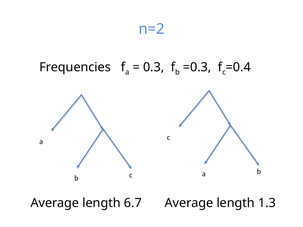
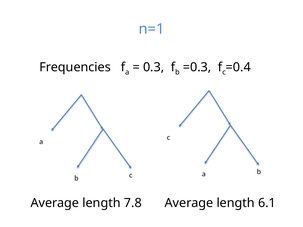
n=2: n=2 -> n=1 (151, 29)
6.7: 6.7 -> 7.8 (133, 203)
1.3: 1.3 -> 6.1 (267, 203)
